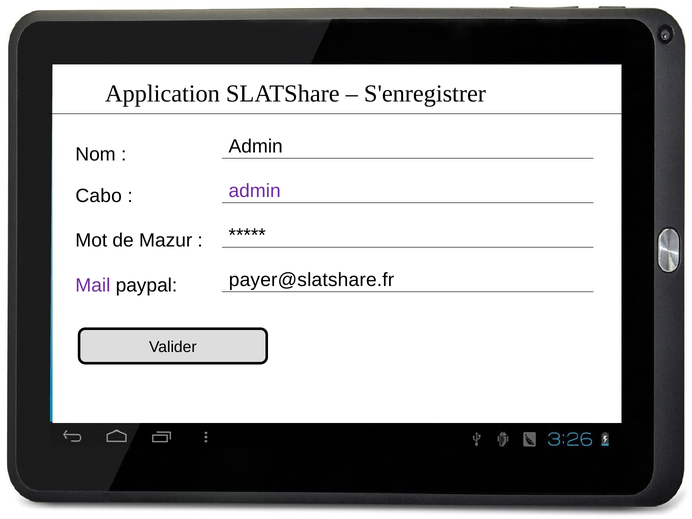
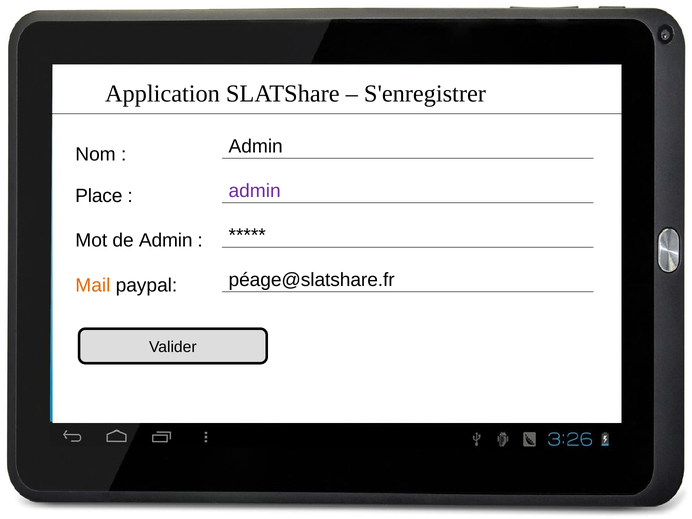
Cabo: Cabo -> Place (99, 196)
de Mazur: Mazur -> Admin (166, 240)
payer@slatshare.fr: payer@slatshare.fr -> péage@slatshare.fr (312, 280)
Mail colour: purple -> orange (93, 285)
